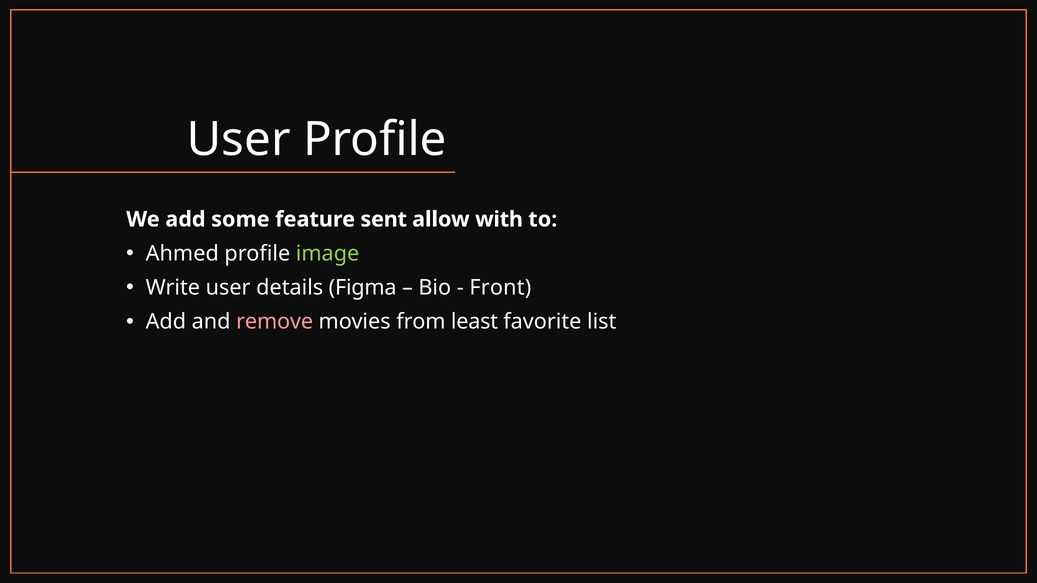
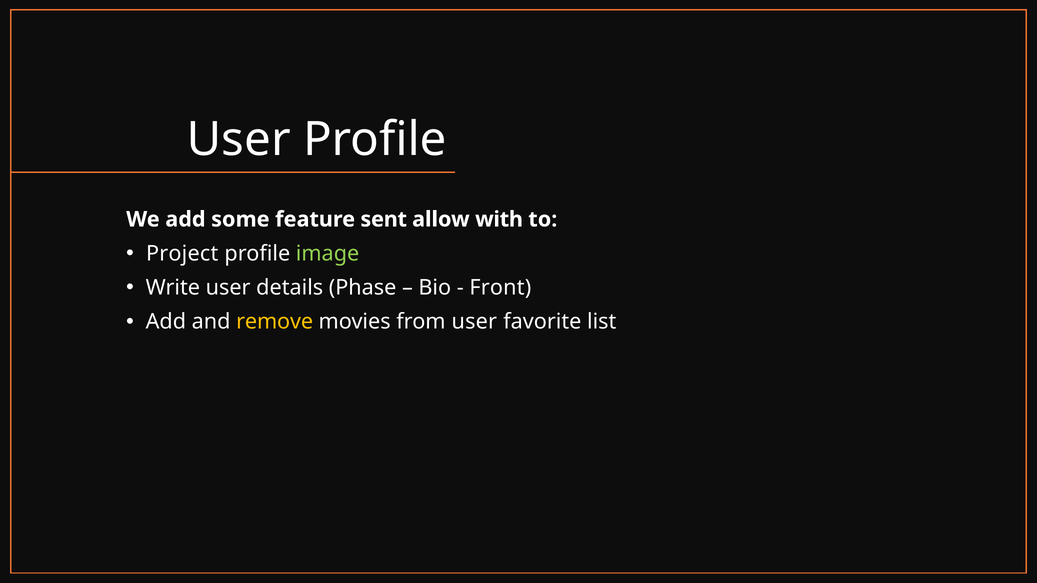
Ahmed: Ahmed -> Project (182, 254)
Figma: Figma -> Phase (363, 288)
remove colour: pink -> yellow (275, 322)
from least: least -> user (474, 322)
